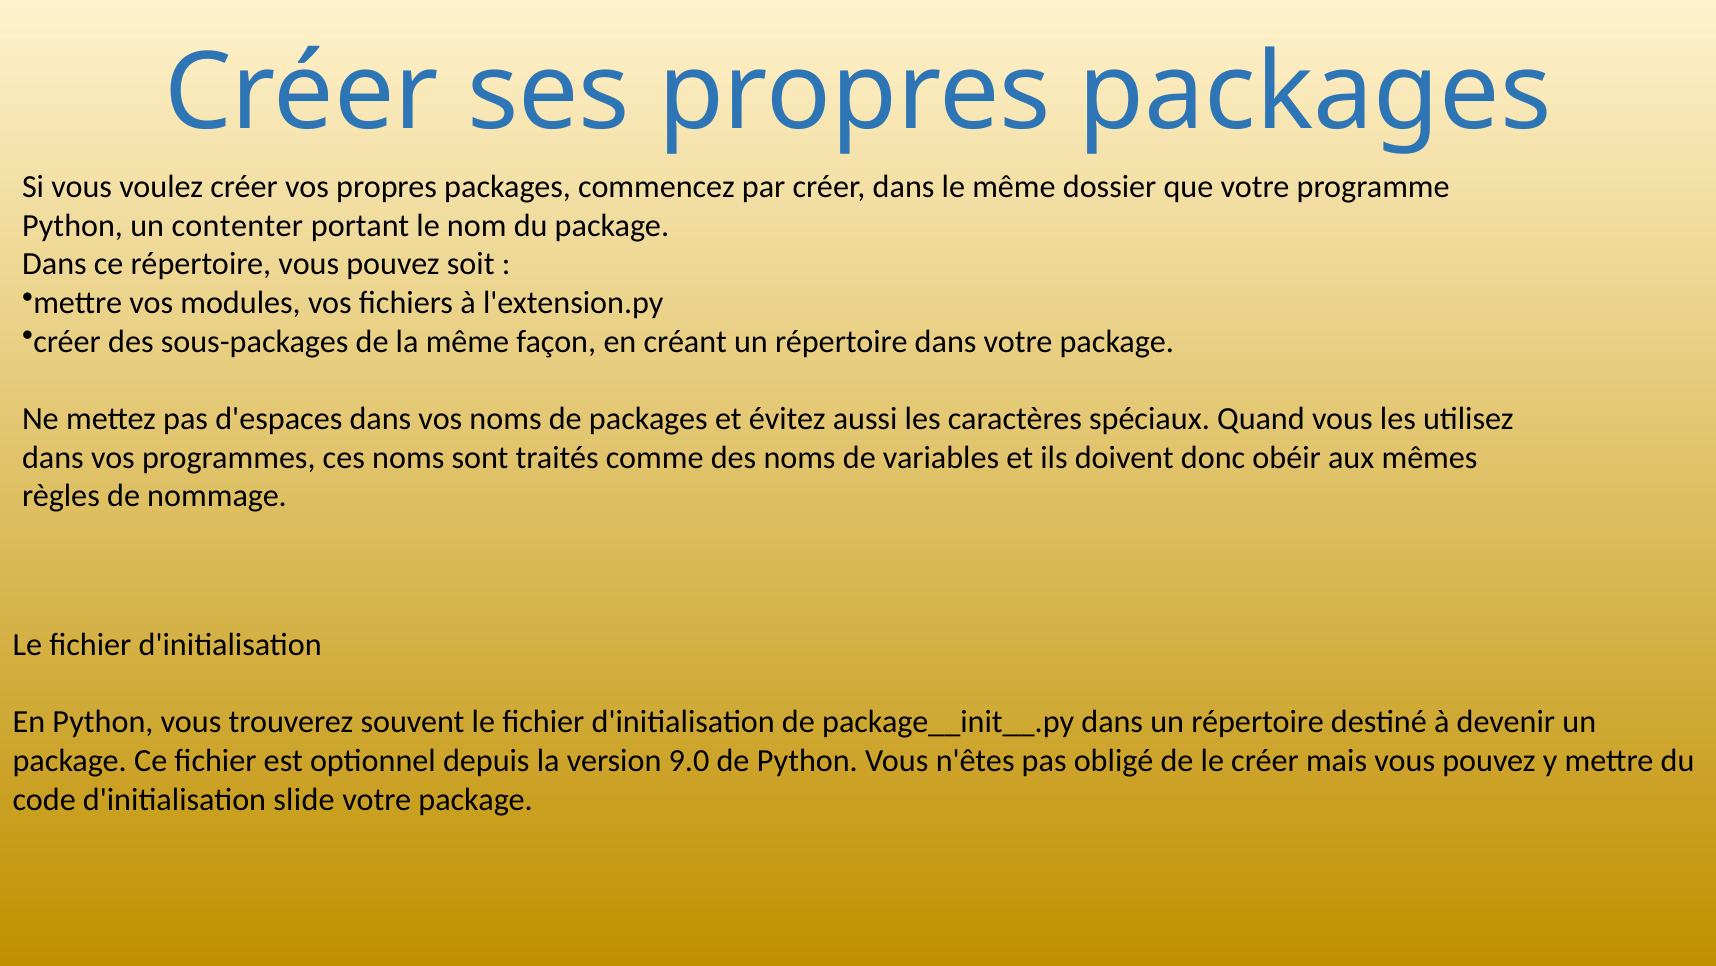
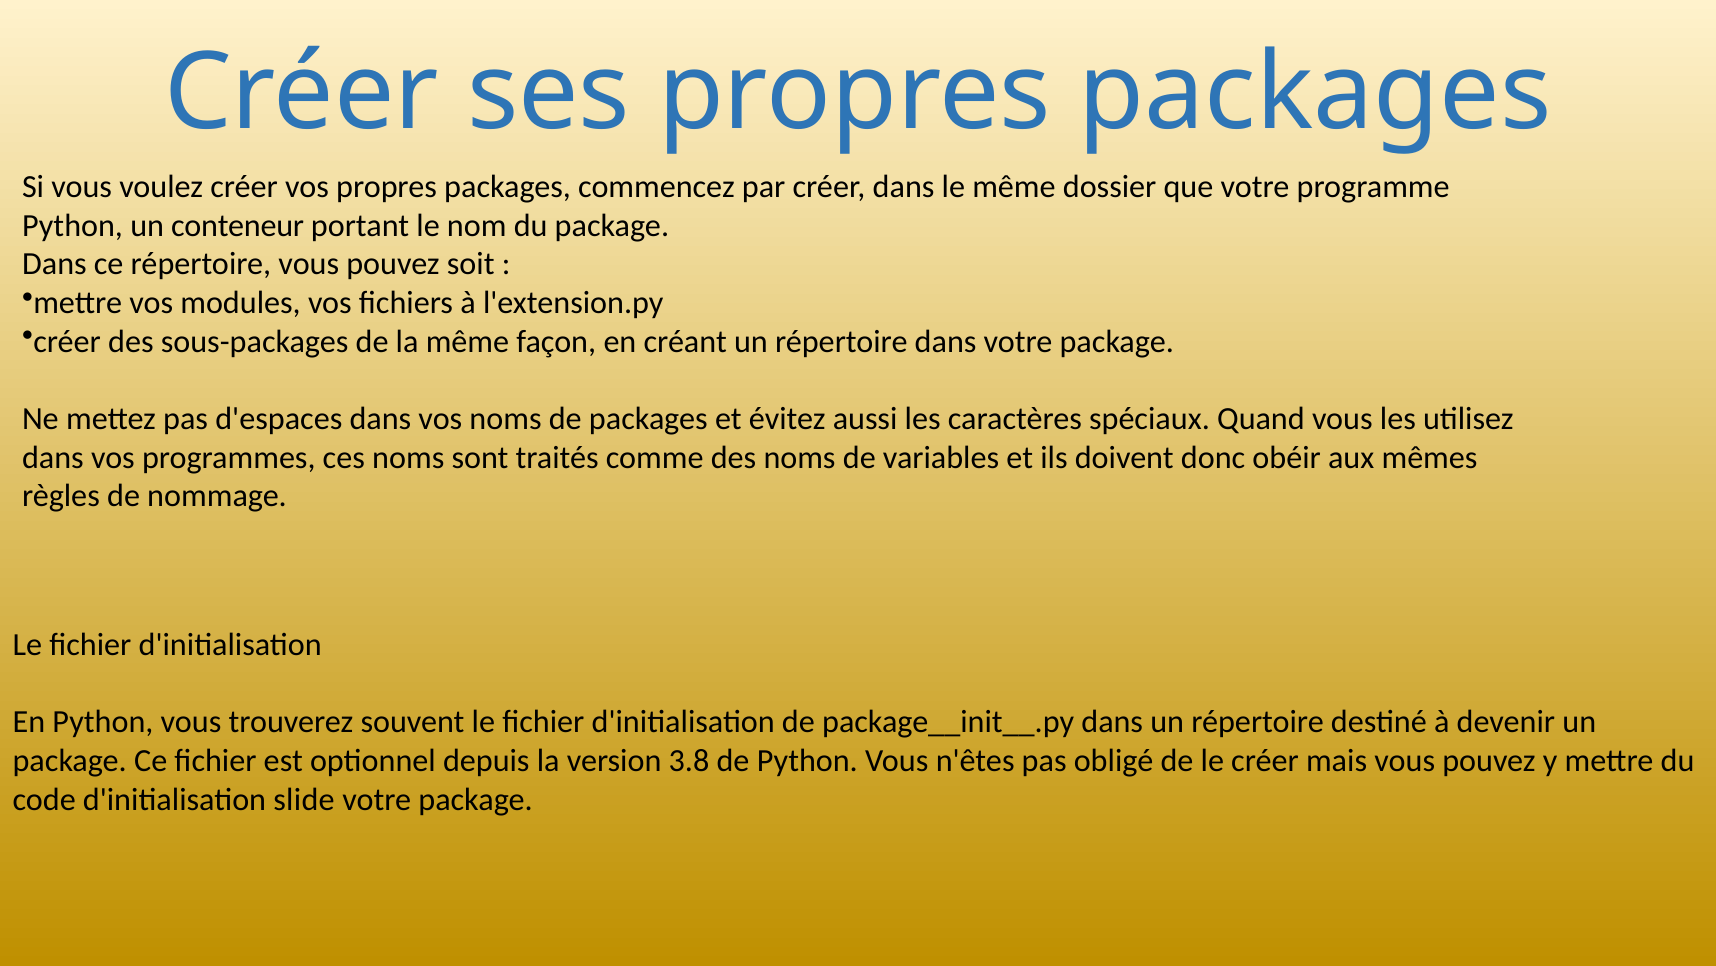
contenter: contenter -> conteneur (238, 226)
9.0: 9.0 -> 3.8 (689, 760)
